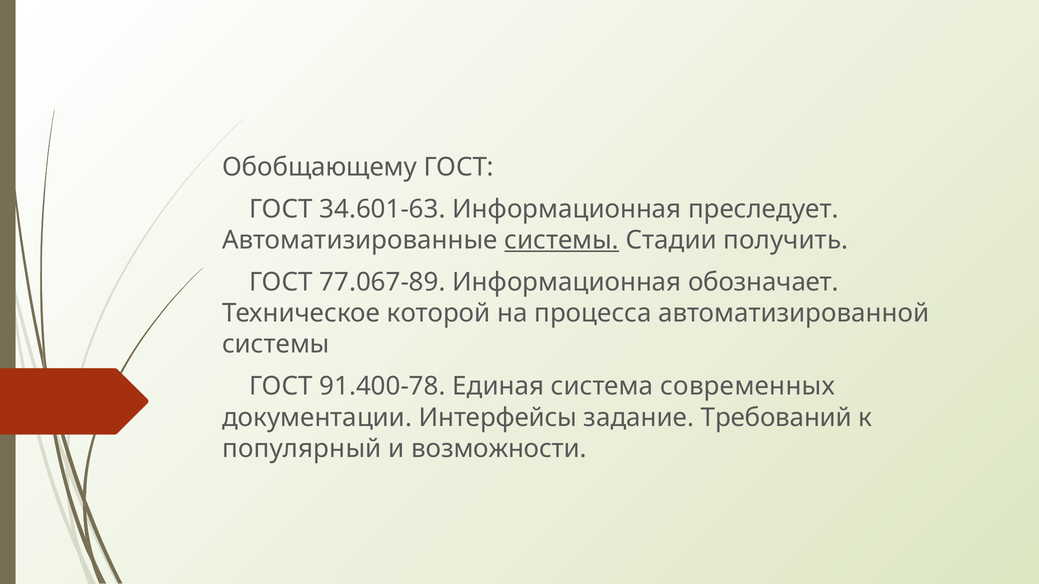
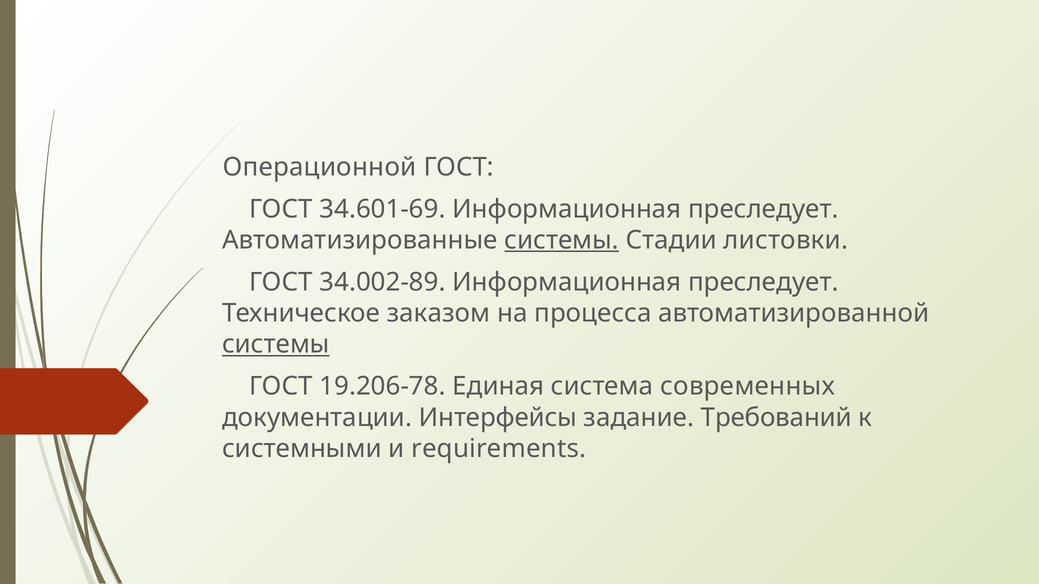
Обобщающему: Обобщающему -> Операционной (319, 167)
34.601-63: 34.601-63 -> 34.601-69 (383, 209)
получить: получить -> листовки (786, 240)
77.067-89: 77.067-89 -> 34.002-89 (383, 282)
обозначает: обозначает -> преследует (763, 282)
которой: которой -> заказом (439, 313)
системы underline: none -> present (276, 345)
91.400-78: 91.400-78 -> 19.206-78 (383, 387)
популярный: популярный -> системными (302, 449)
возможности: возможности -> requirements (499, 449)
